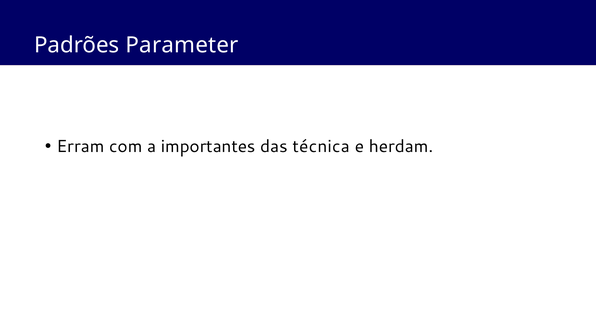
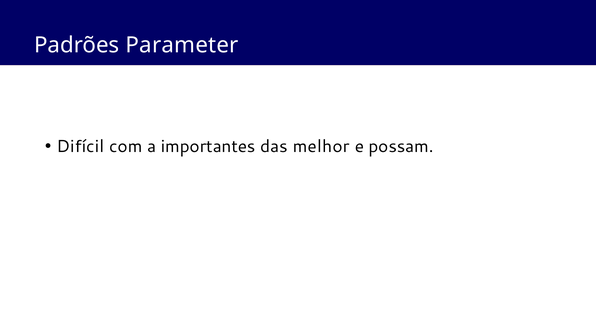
Erram: Erram -> Difícil (80, 147)
técnica: técnica -> melhor (321, 147)
herdam: herdam -> possam (401, 147)
